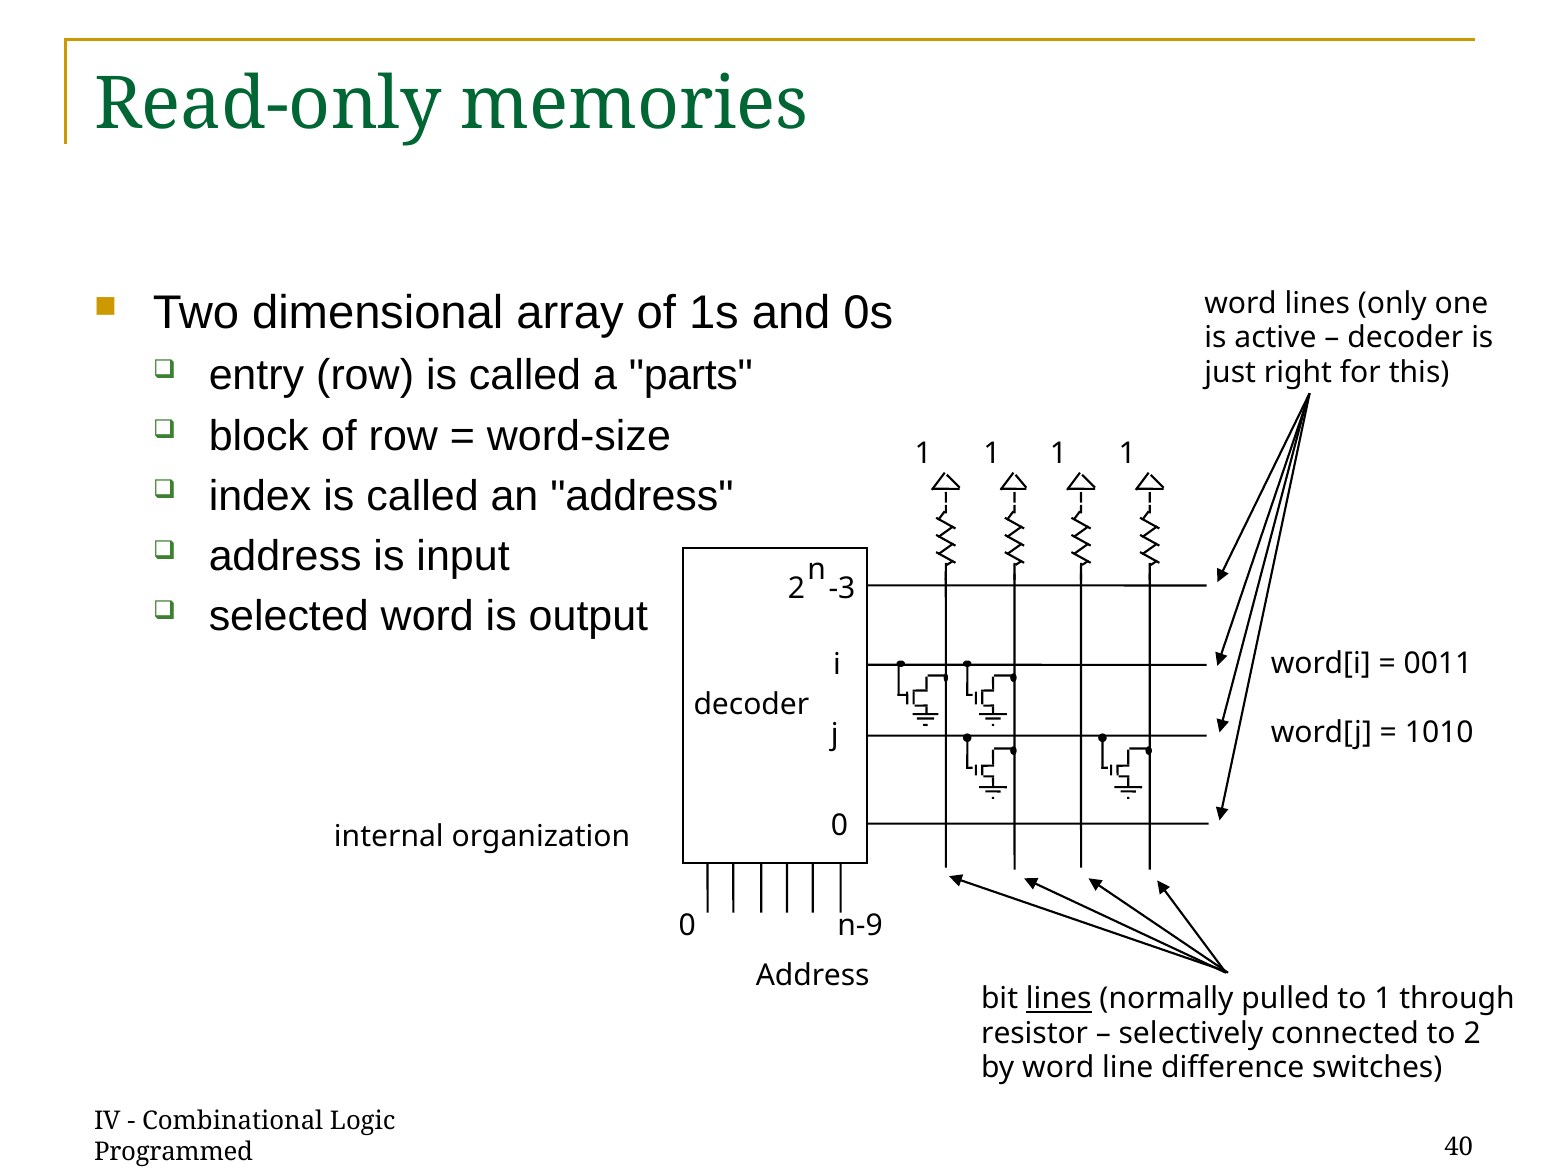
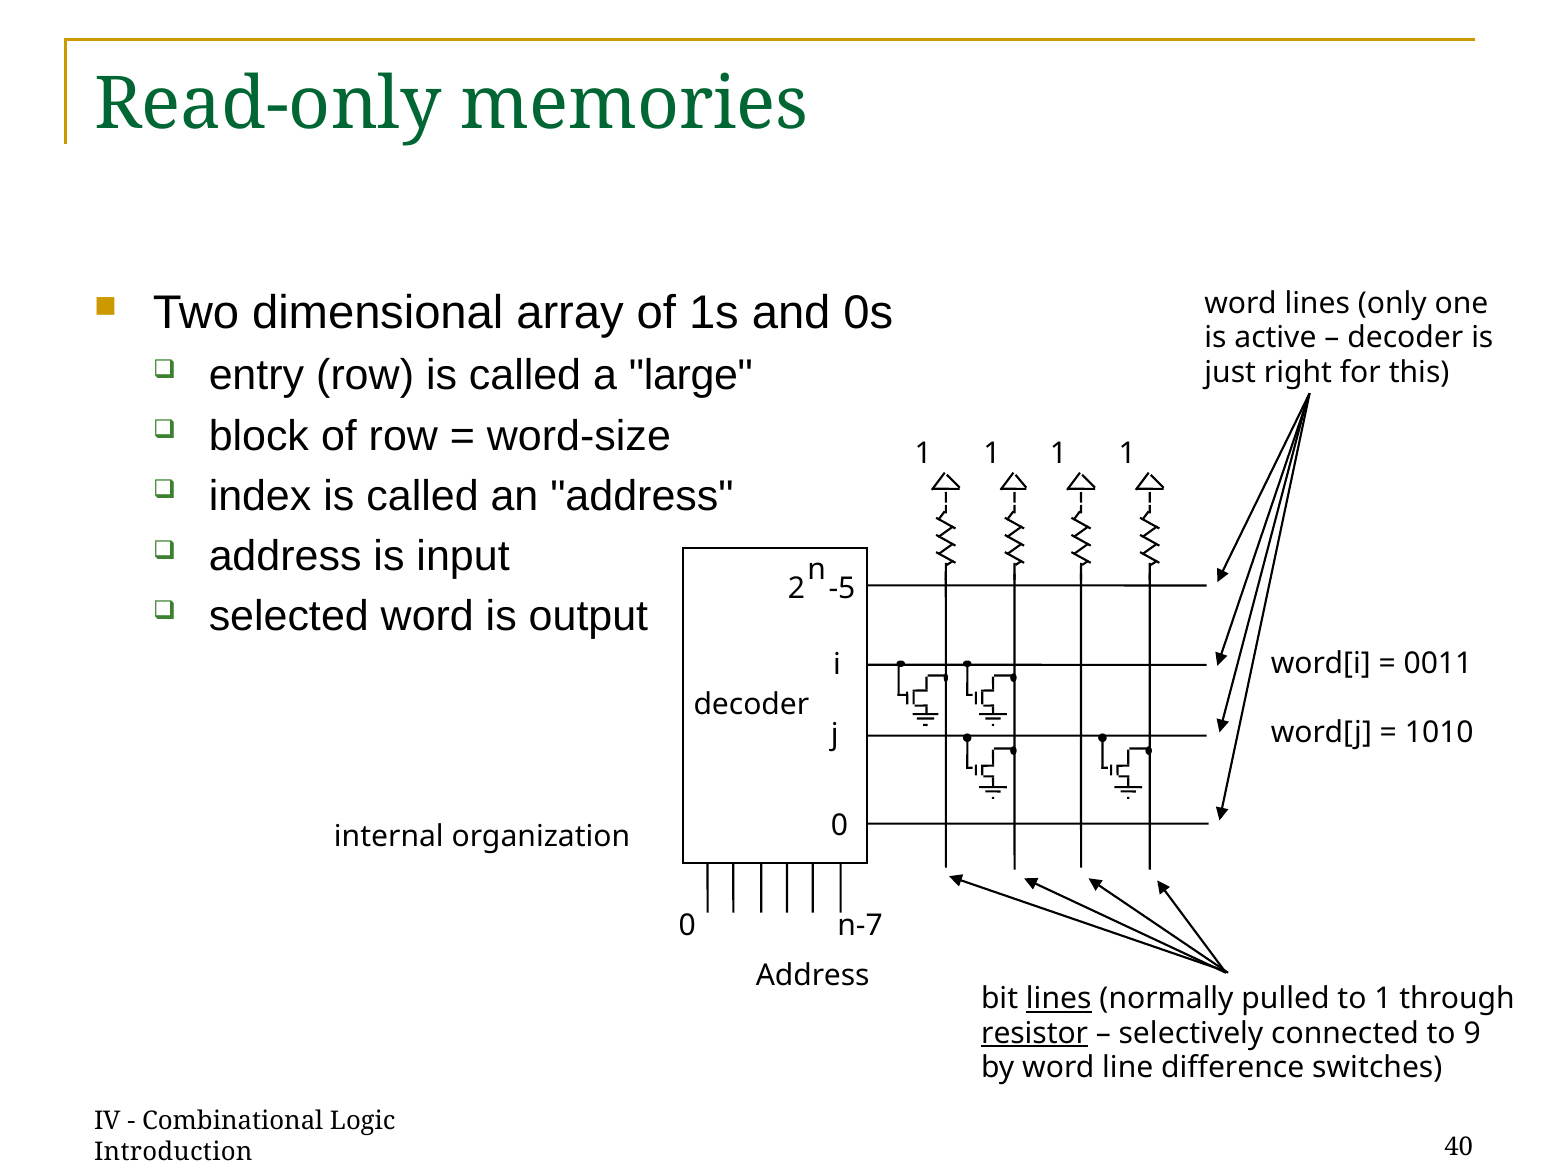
parts: parts -> large (691, 376)
-3: -3 -> -5 (842, 589)
n-9: n-9 -> n-7 (860, 926)
resistor underline: none -> present (1035, 1033)
to 2: 2 -> 9 (1472, 1033)
Programmed: Programmed -> Introduction (173, 1152)
